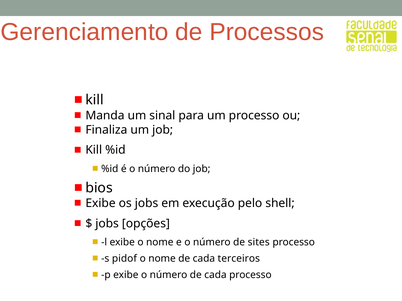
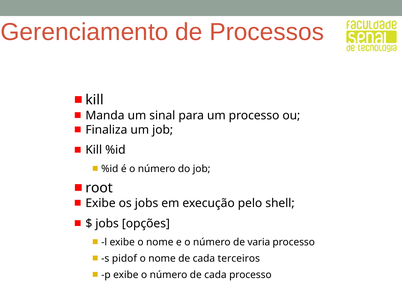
bios: bios -> root (99, 188)
sites: sites -> varia (259, 243)
